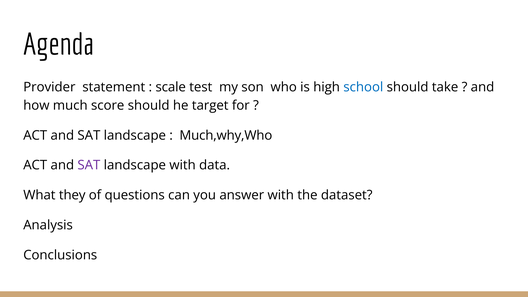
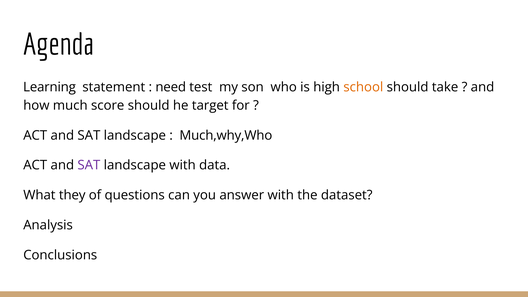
Provider: Provider -> Learning (49, 87)
scale: scale -> need (171, 87)
school colour: blue -> orange (363, 87)
